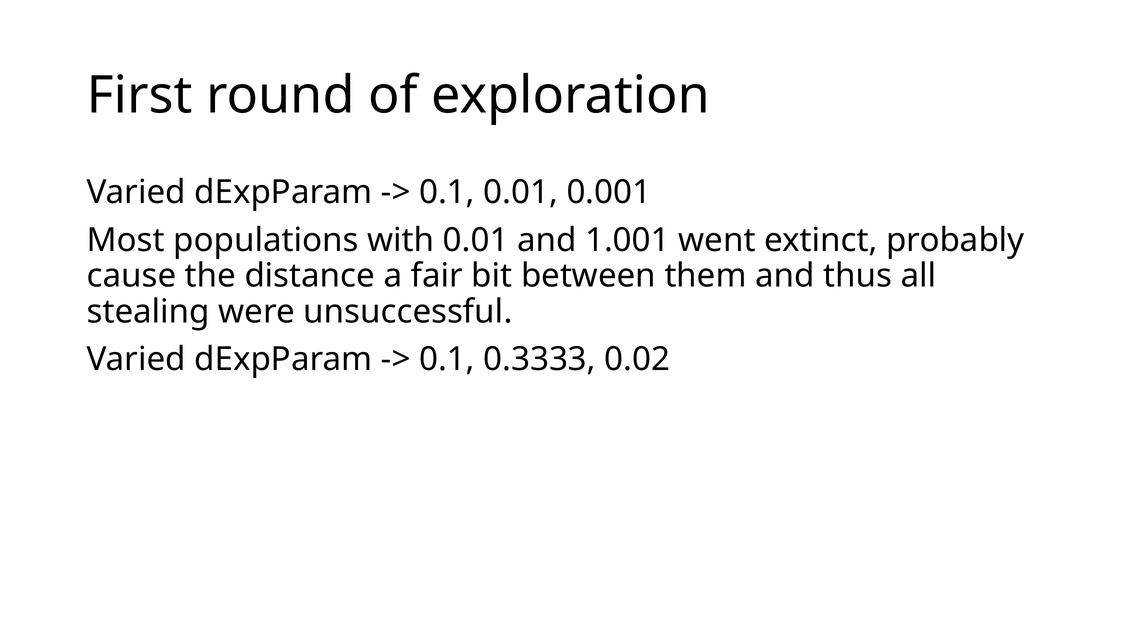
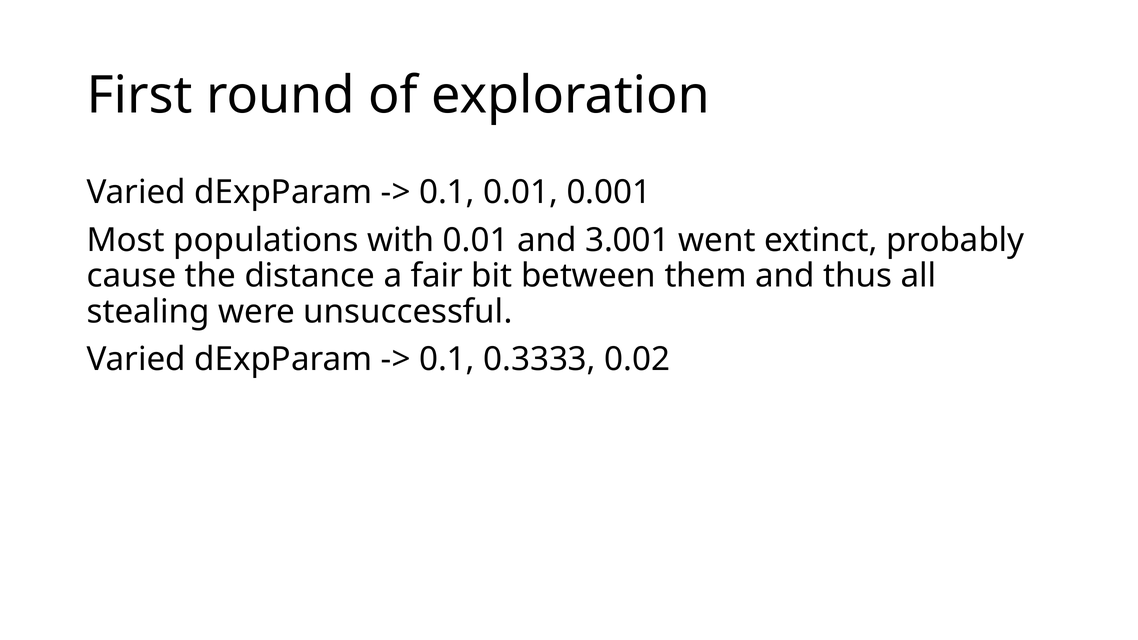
1.001: 1.001 -> 3.001 (628, 240)
